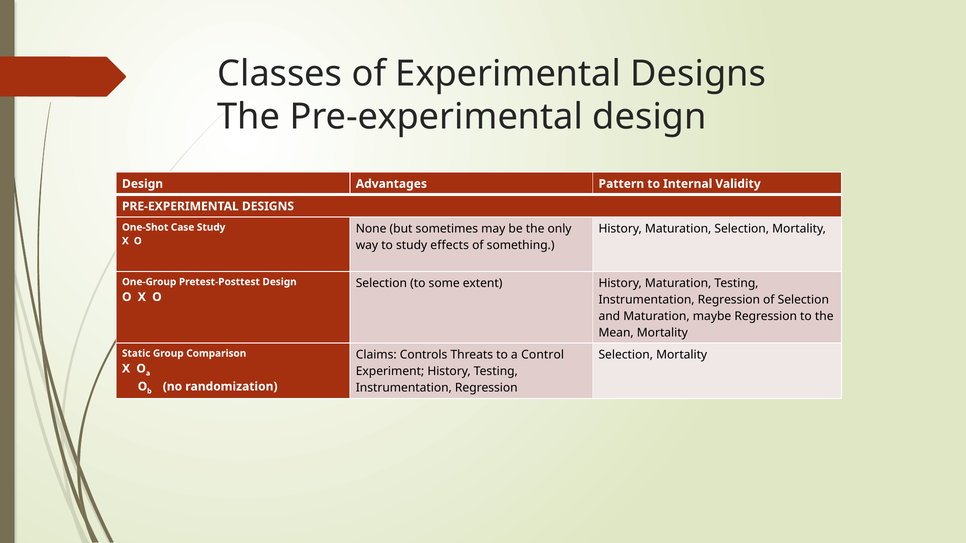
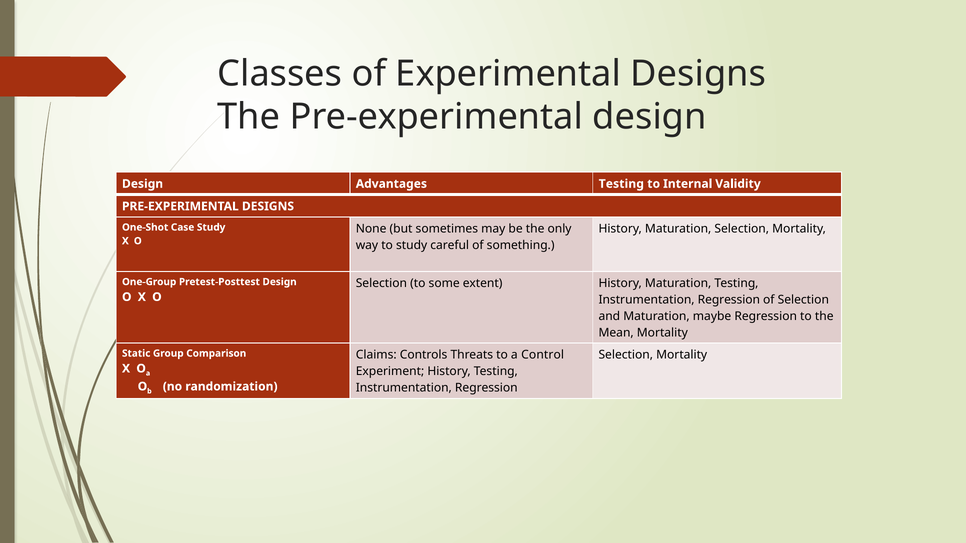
Advantages Pattern: Pattern -> Testing (621, 184)
effects: effects -> careful (450, 245)
